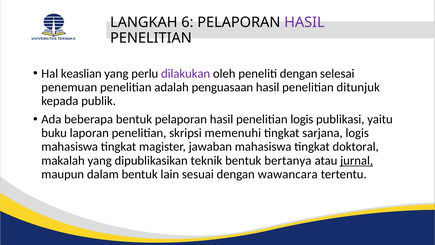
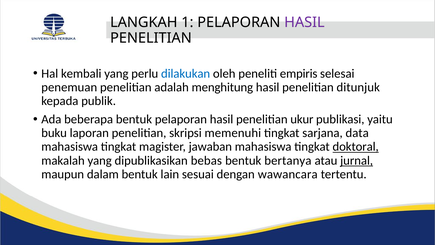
6: 6 -> 1 (187, 22)
keaslian: keaslian -> kembali (81, 74)
dilakukan colour: purple -> blue (186, 74)
peneliti dengan: dengan -> empiris (299, 74)
penguasaan: penguasaan -> menghitung (222, 87)
penelitian logis: logis -> ukur (302, 119)
sarjana logis: logis -> data (357, 133)
doktoral underline: none -> present (356, 147)
teknik: teknik -> bebas (206, 160)
